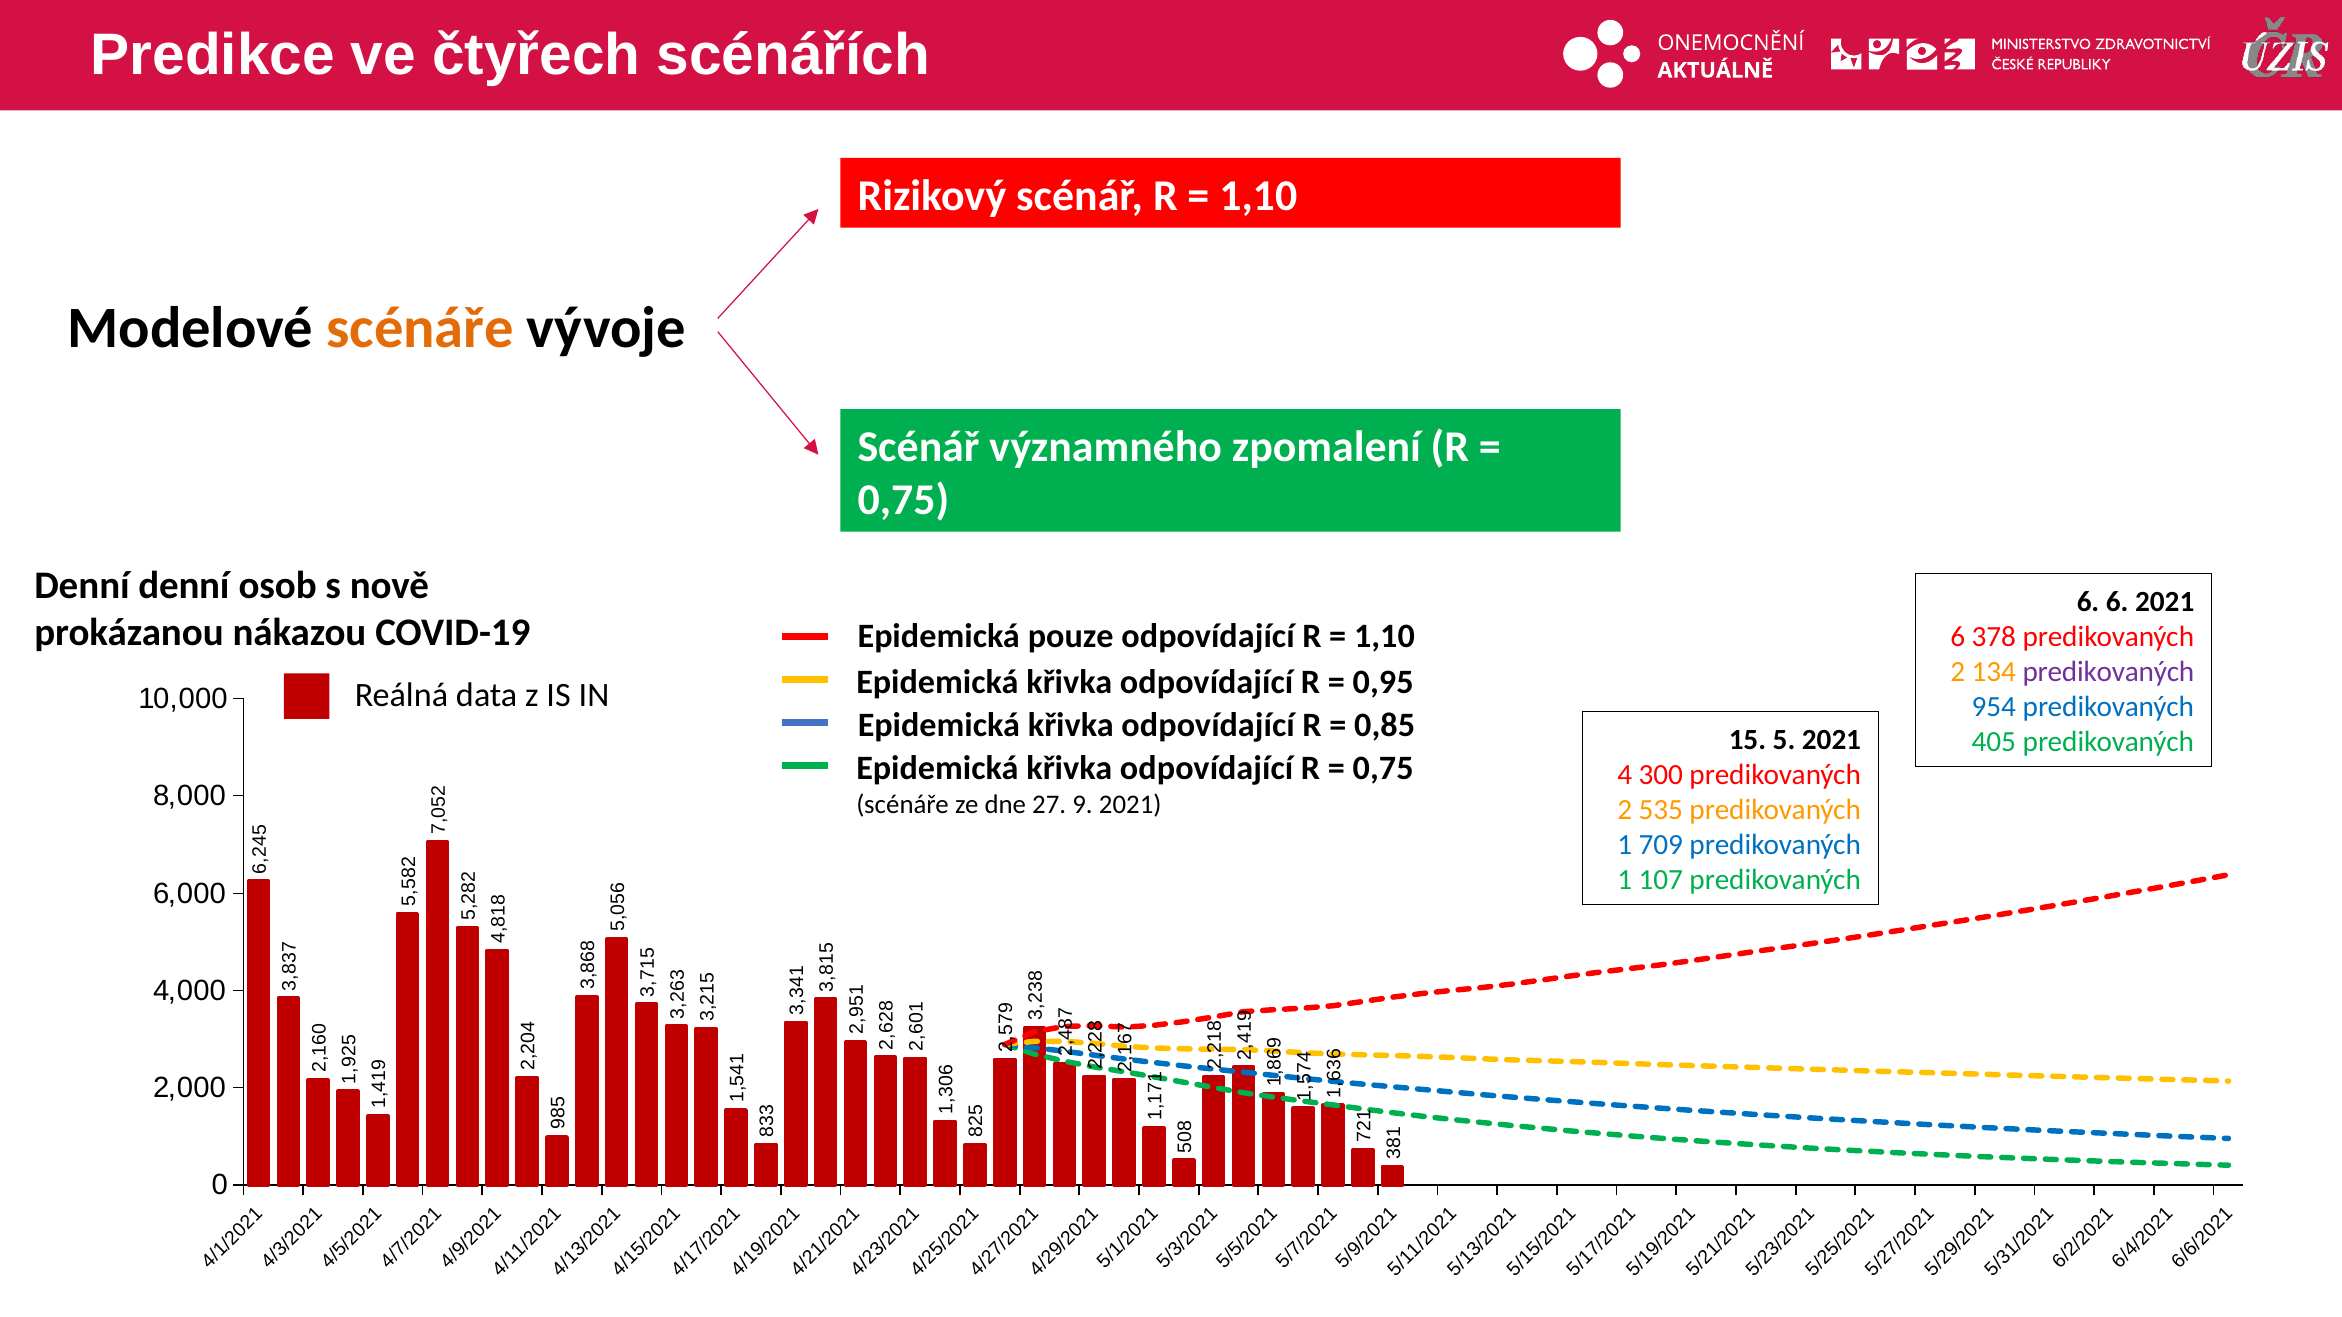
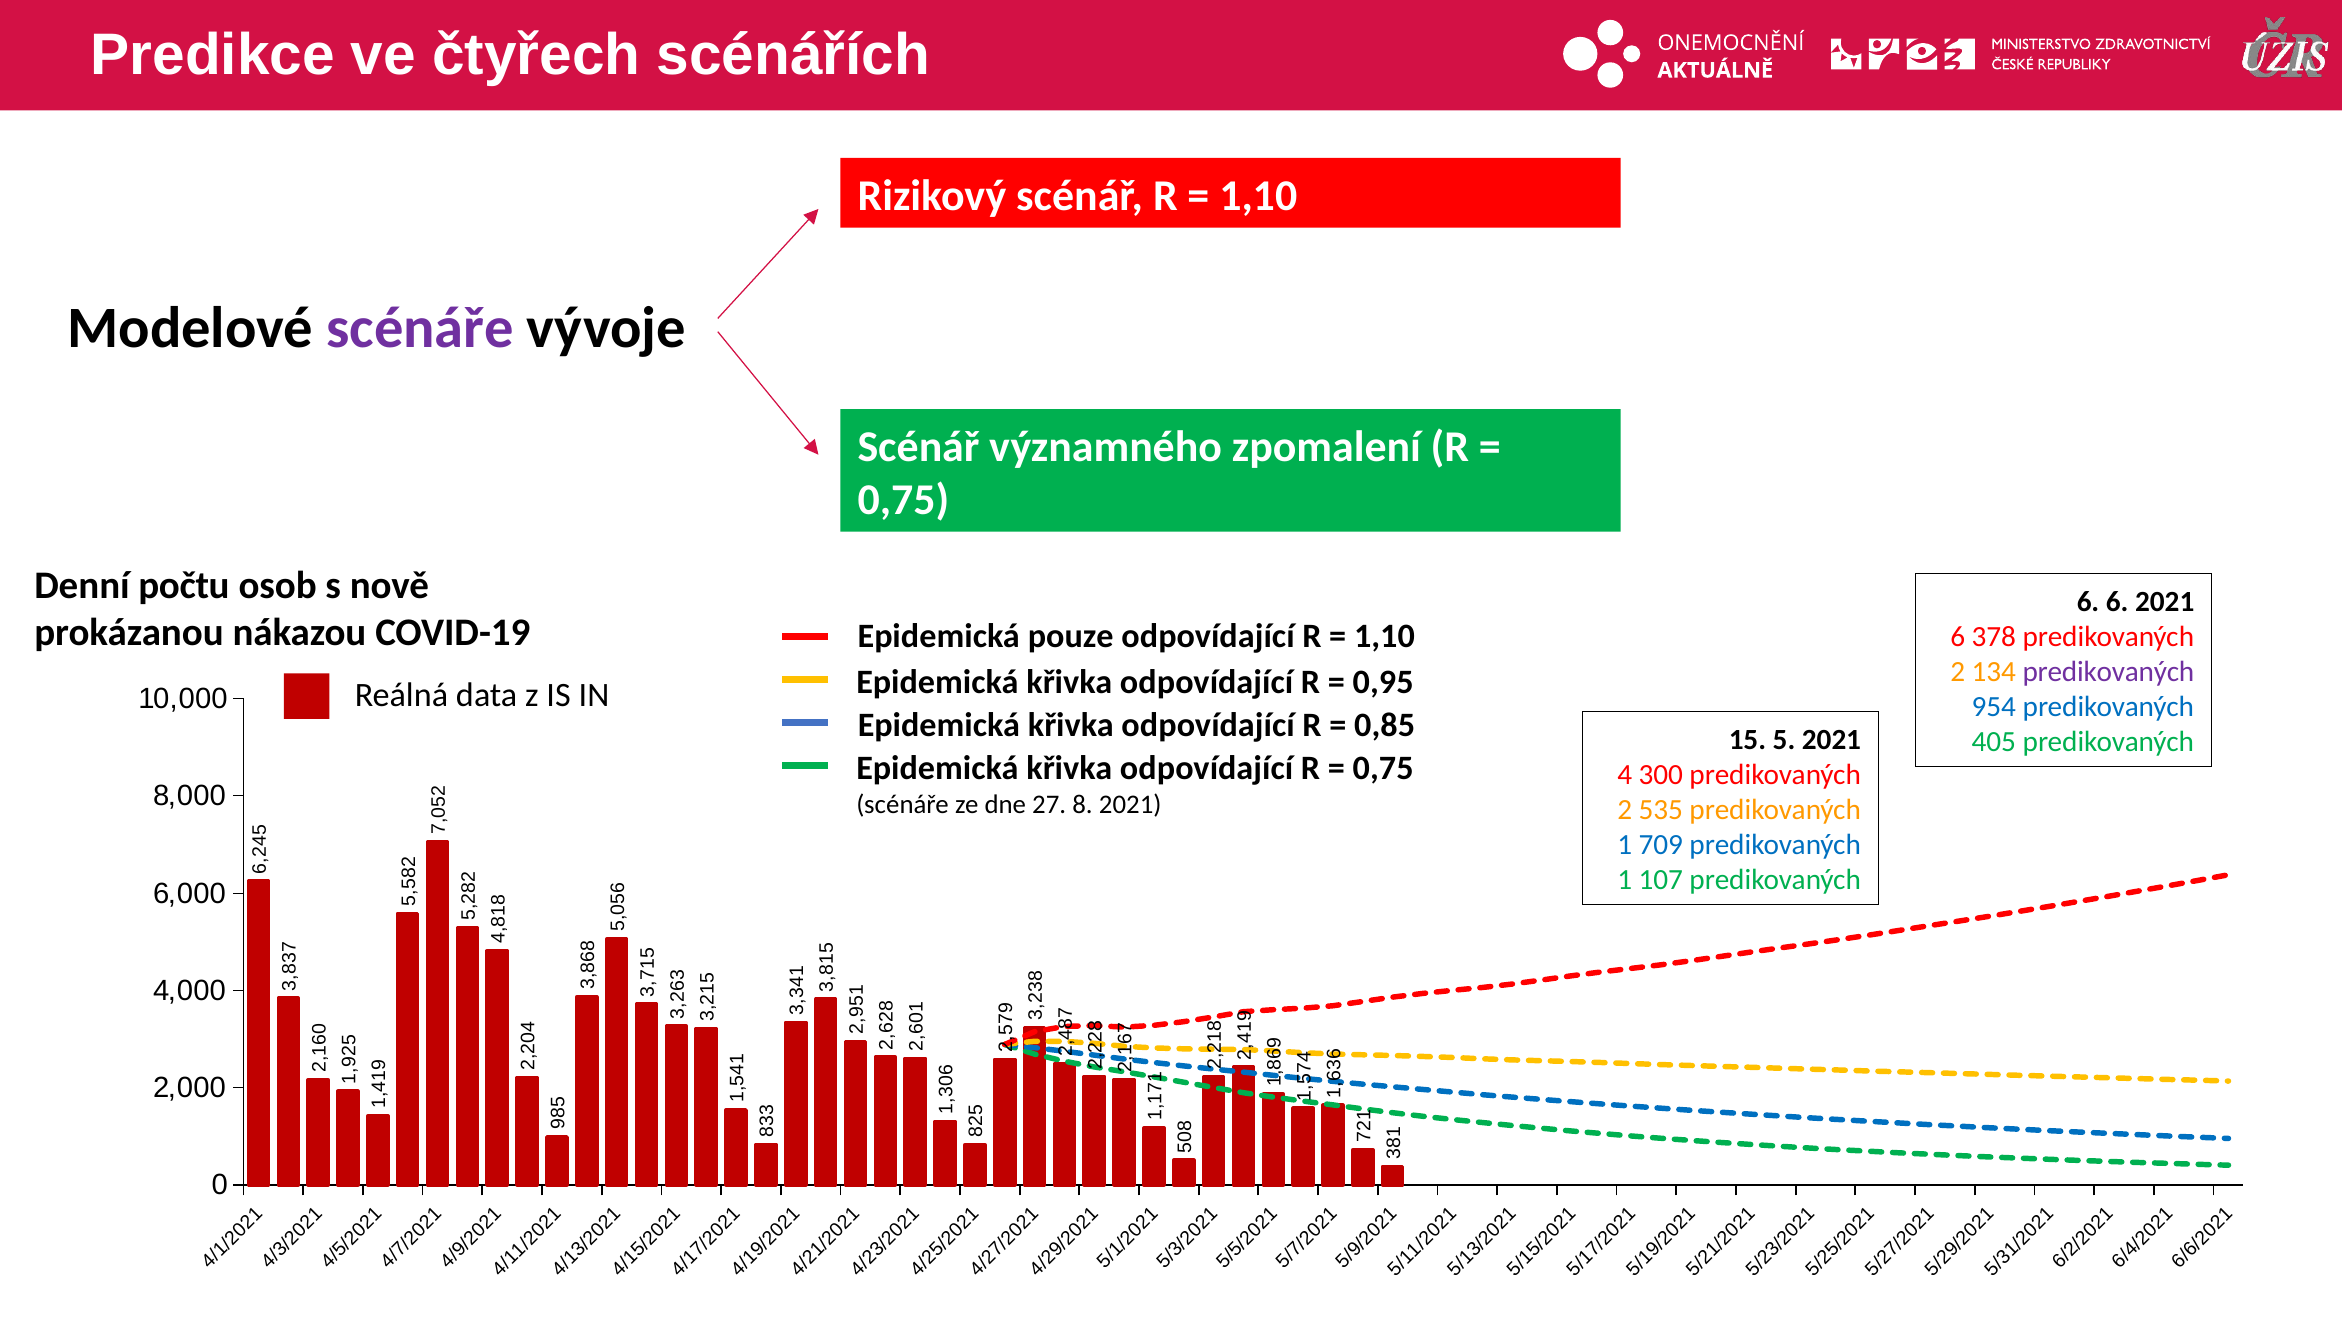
scénáře colour: orange -> purple (420, 328)
Denní denní: denní -> počtu (184, 586)
27 9: 9 -> 8 (1082, 805)
